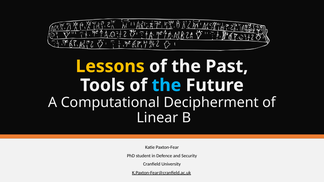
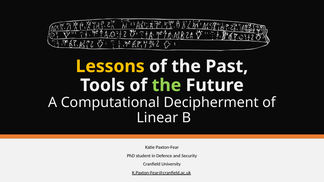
the colour: light blue -> light green (166, 85)
